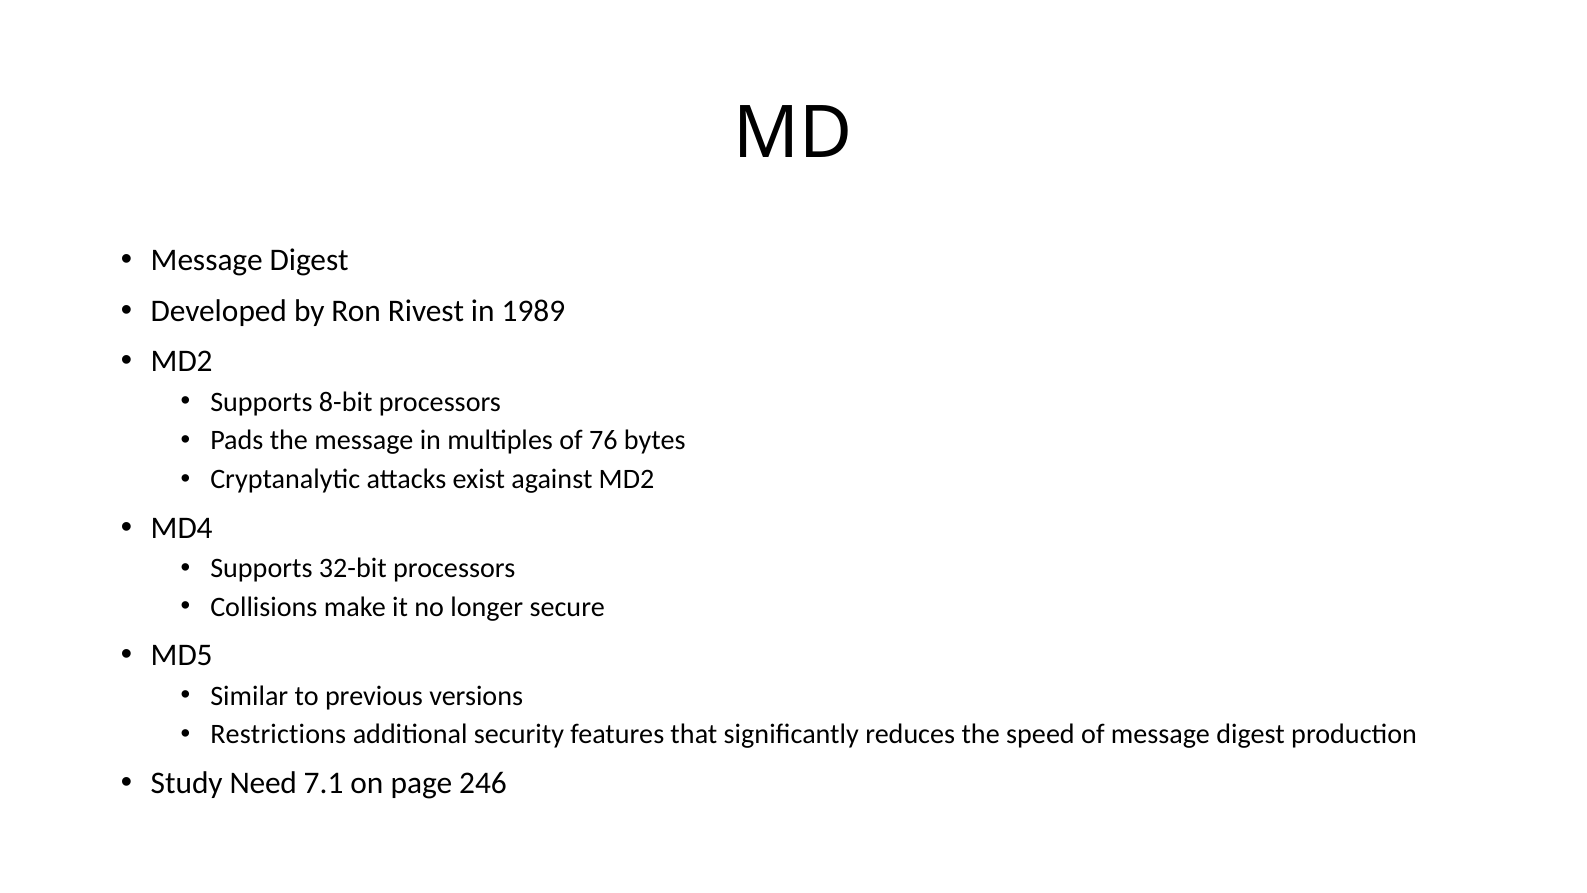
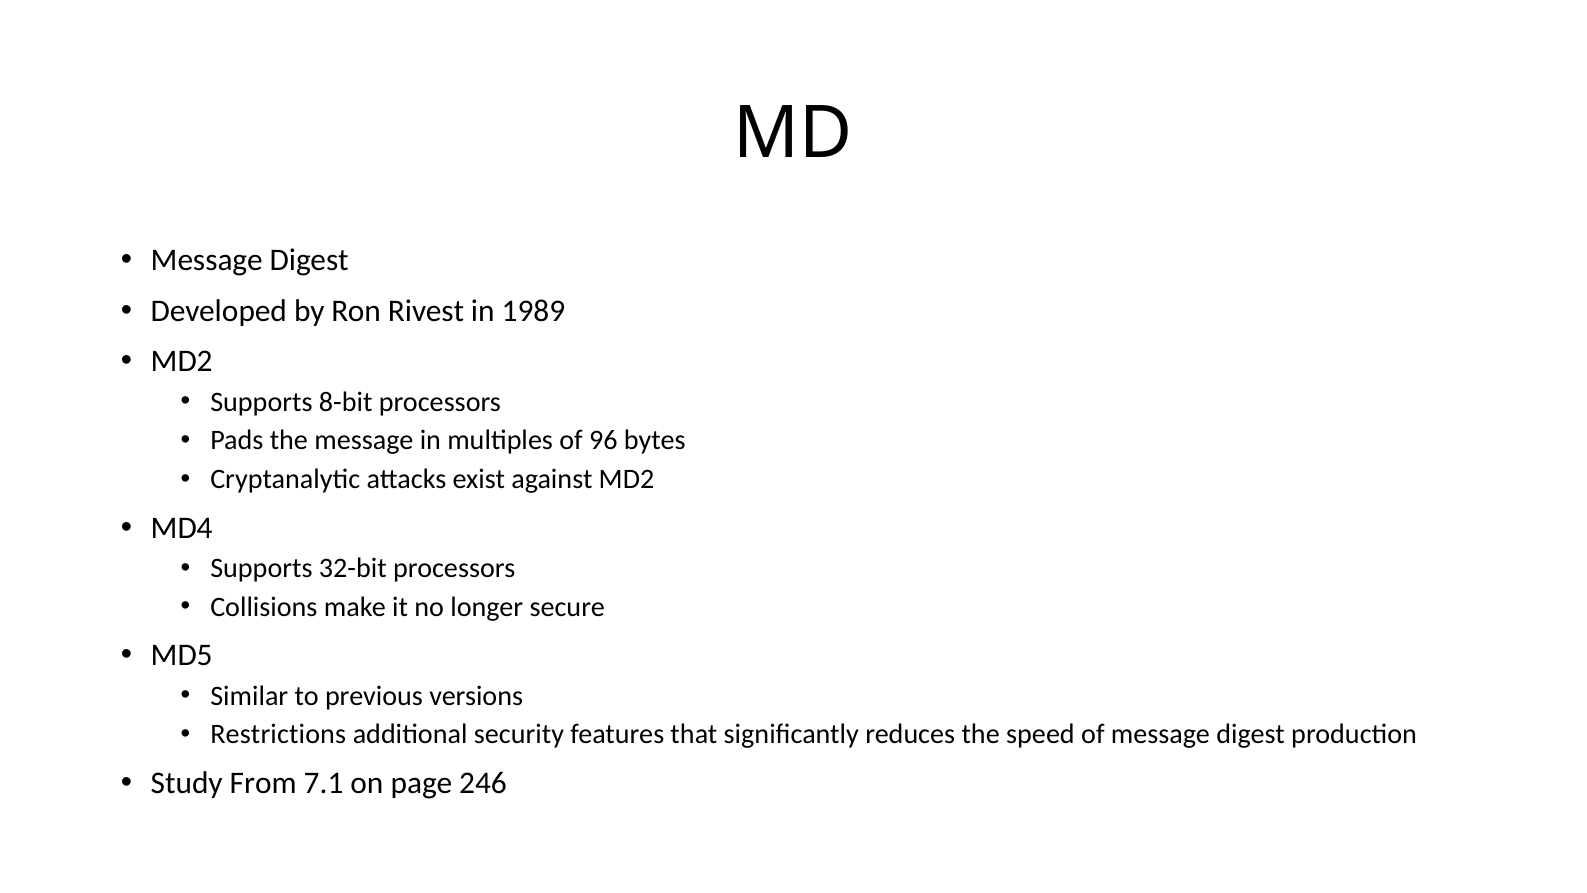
76: 76 -> 96 (603, 440)
Need: Need -> From (263, 783)
